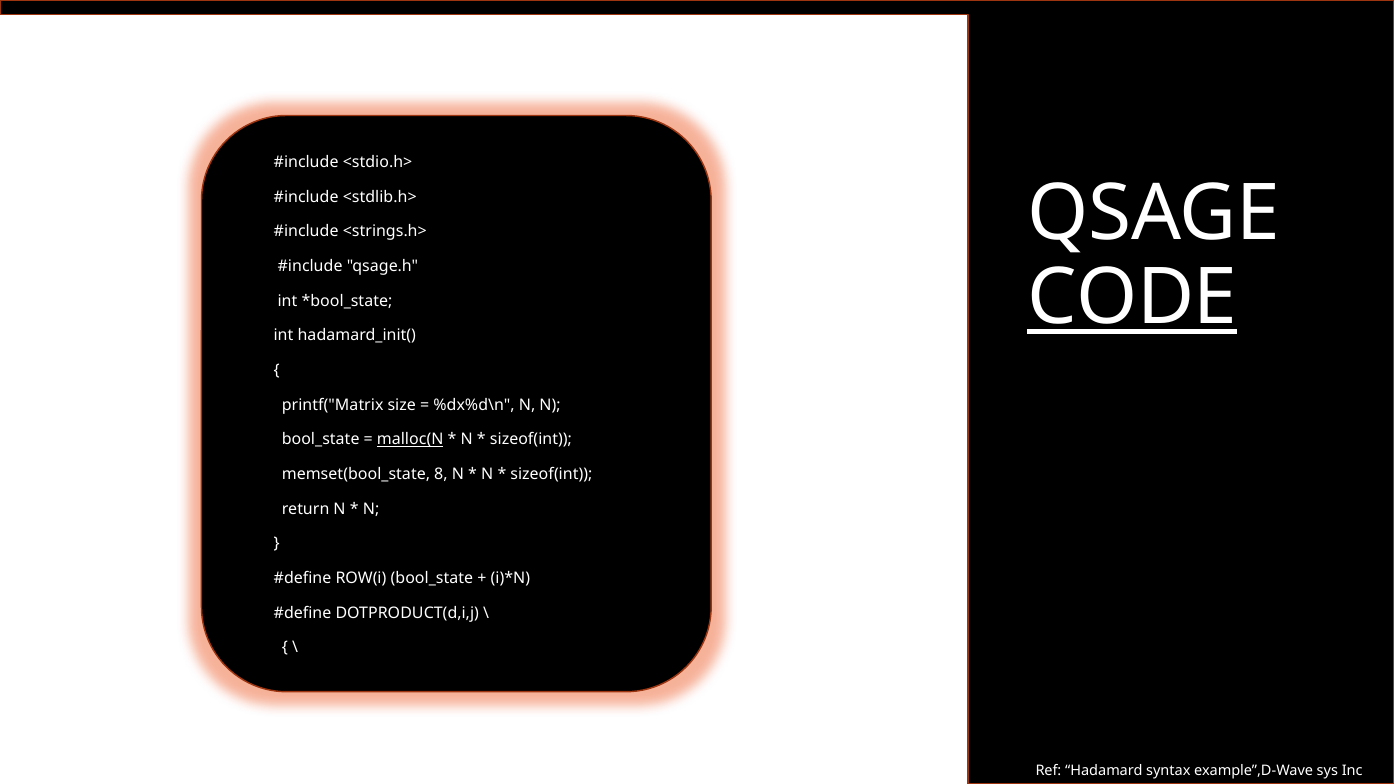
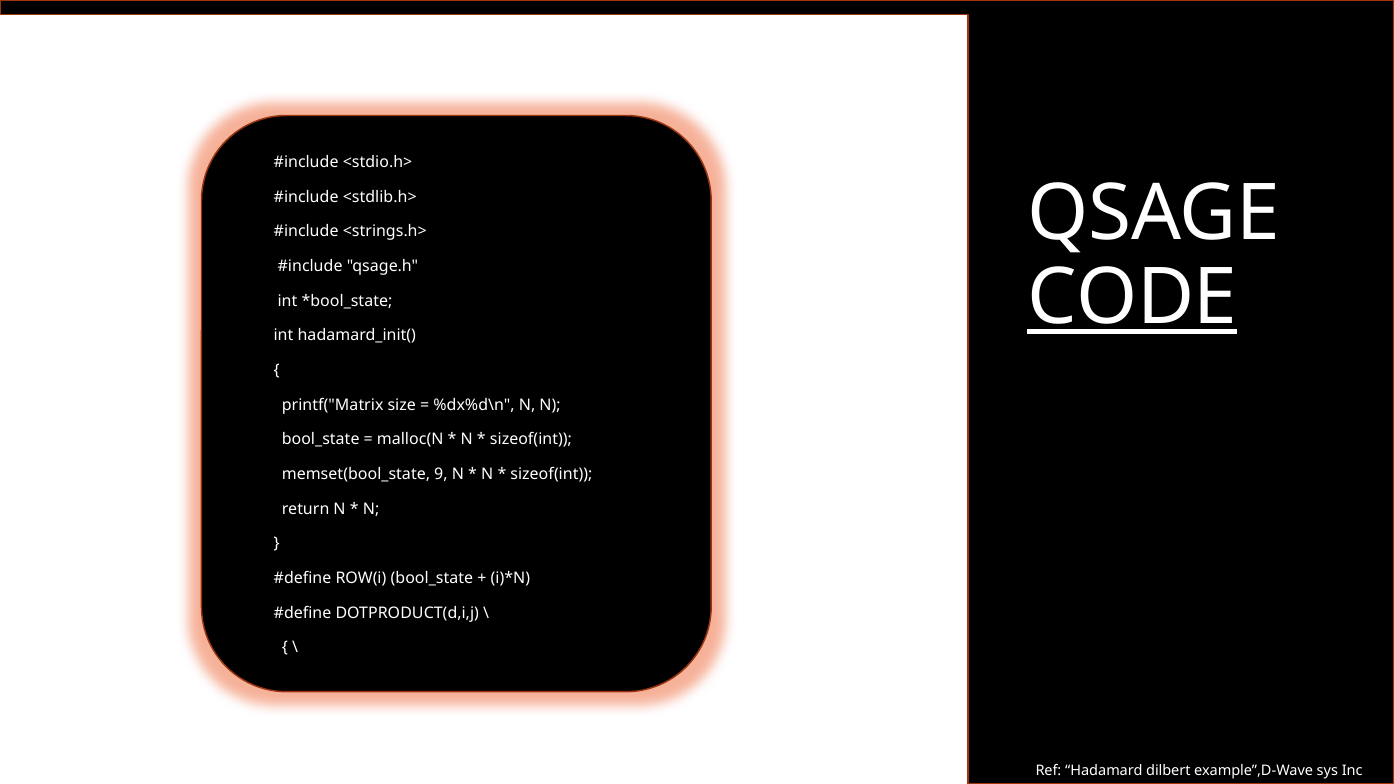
malloc(N underline: present -> none (410, 440)
8: 8 -> 9 (441, 474)
syntax: syntax -> dilbert (1168, 771)
